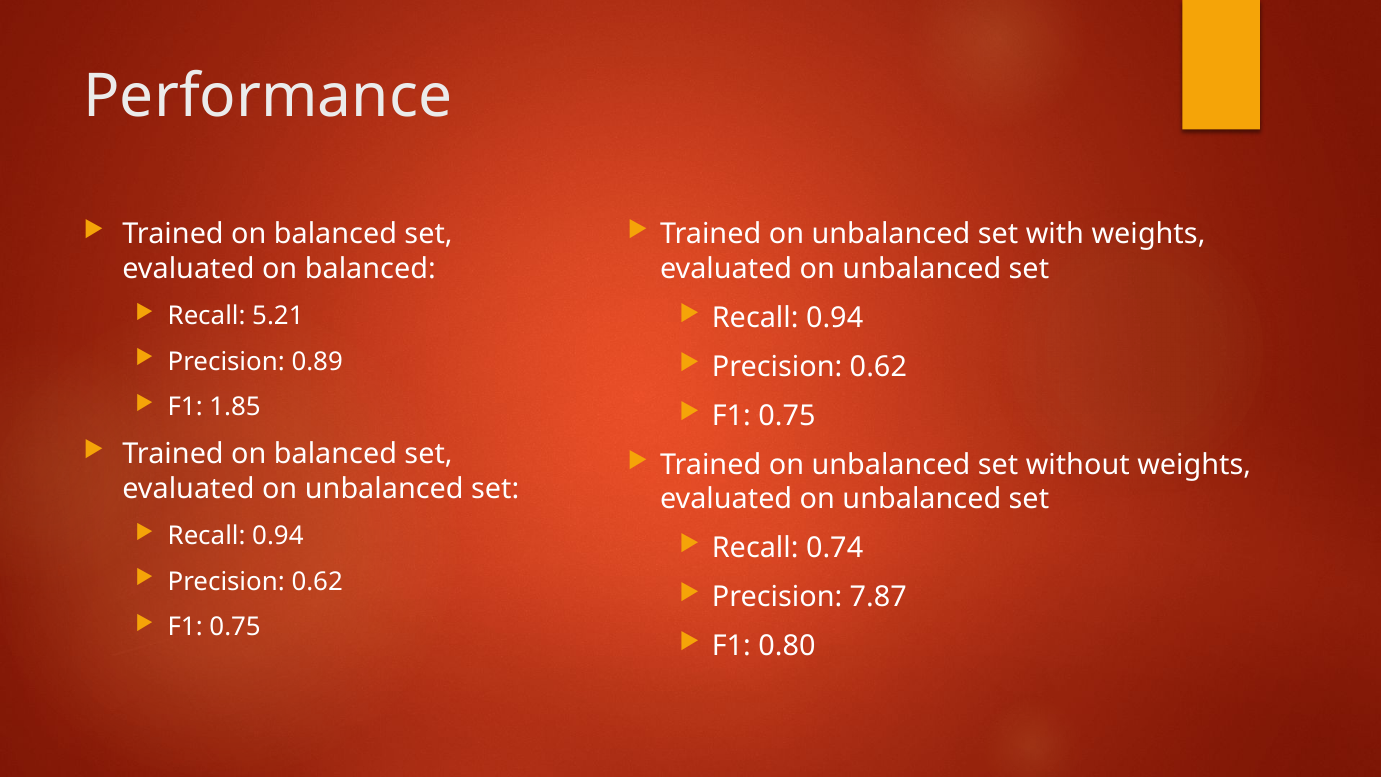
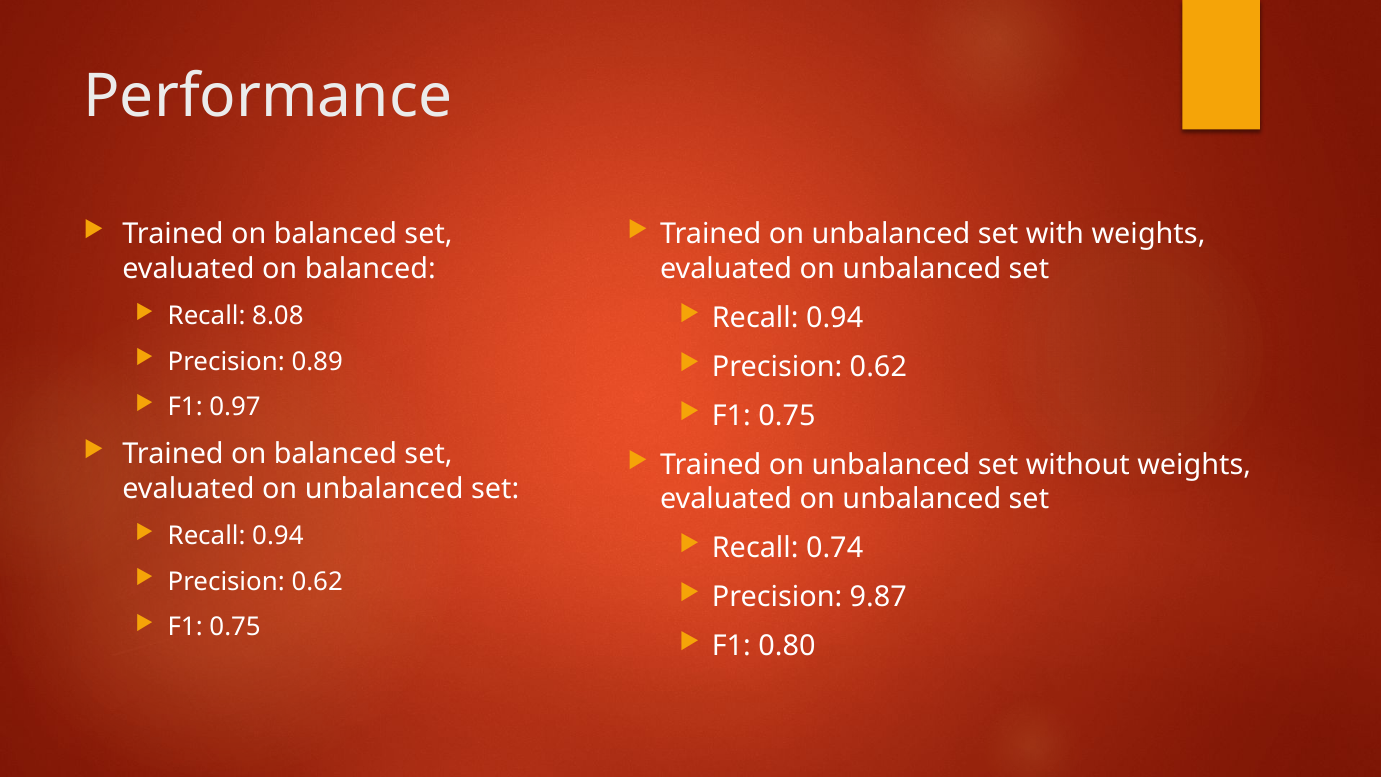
5.21: 5.21 -> 8.08 (278, 316)
1.85: 1.85 -> 0.97 (235, 407)
7.87: 7.87 -> 9.87 (878, 597)
